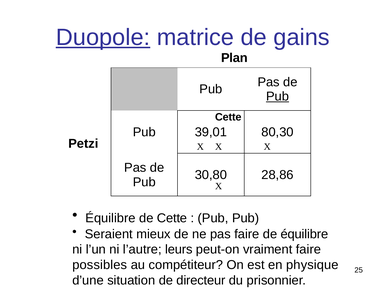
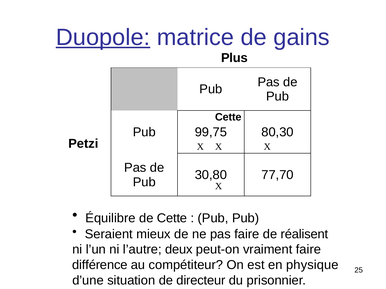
Plan: Plan -> Plus (234, 58)
Pub underline: present -> none (278, 97)
39,01: 39,01 -> 99,75 (211, 132)
28,86: 28,86 -> 77,70 (278, 175)
de équilibre: équilibre -> réalisent (304, 234)
leurs: leurs -> deux (179, 250)
possibles: possibles -> différence (100, 265)
